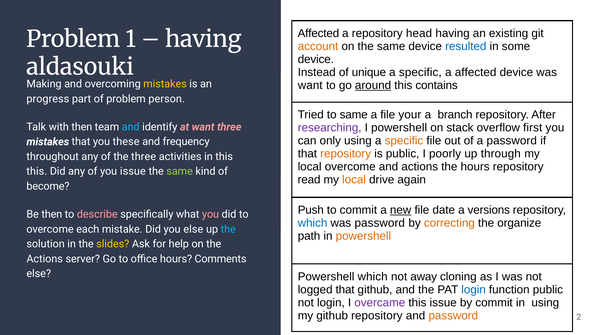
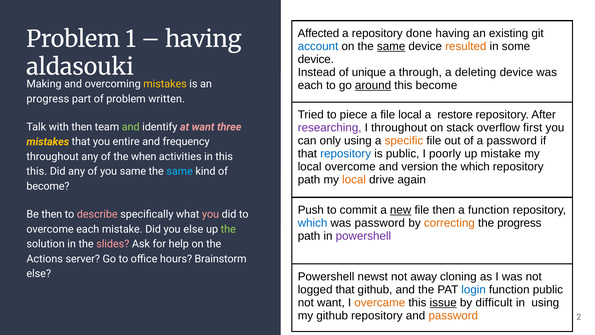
head: head -> done (419, 33)
account colour: orange -> blue (318, 46)
same underline: none -> present (391, 46)
resulted colour: blue -> orange (466, 46)
specific: specific -> through (420, 72)
a affected: affected -> deleting (476, 72)
want: want -> each (310, 85)
this contains: contains -> become (436, 85)
person: person -> written (167, 99)
to same: same -> piece (354, 115)
file your: your -> local (410, 115)
branch: branch -> restore (455, 115)
and colour: light blue -> light green (131, 127)
I powershell: powershell -> throughout (399, 128)
mistakes colour: white -> yellow (48, 142)
these: these -> entire (126, 142)
repository colour: orange -> blue (346, 154)
up through: through -> mistake (501, 154)
the three: three -> when (144, 156)
and actions: actions -> version (420, 167)
the hours: hours -> which (475, 167)
you issue: issue -> same (133, 171)
same colour: light green -> light blue (180, 171)
read: read -> path (309, 180)
file date: date -> then (444, 210)
a versions: versions -> function (489, 210)
the organize: organize -> progress (519, 223)
the colour: light blue -> light green (228, 229)
powershell colour: orange -> purple (363, 236)
slides colour: yellow -> pink (113, 244)
Comments: Comments -> Brainstorm (221, 259)
Powershell which: which -> newst (373, 276)
not login: login -> want (331, 302)
overcame colour: purple -> orange (380, 302)
issue underline: none -> present (443, 302)
by commit: commit -> difficult (494, 302)
